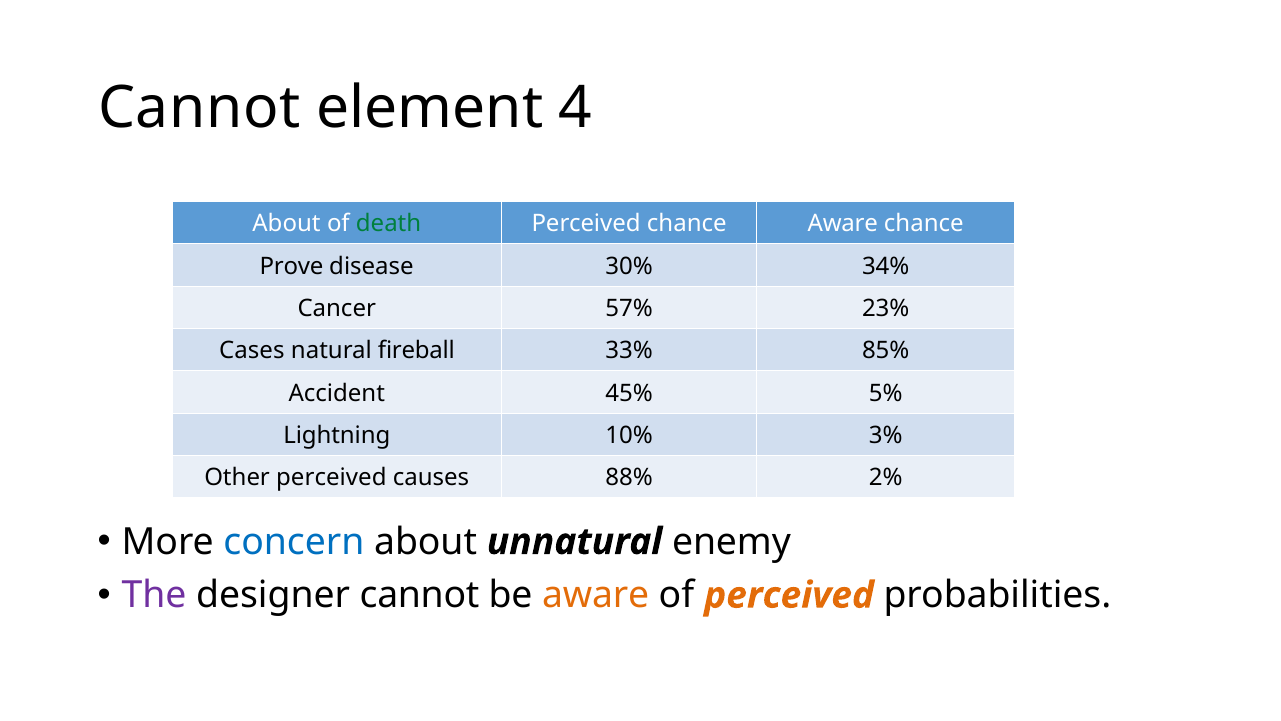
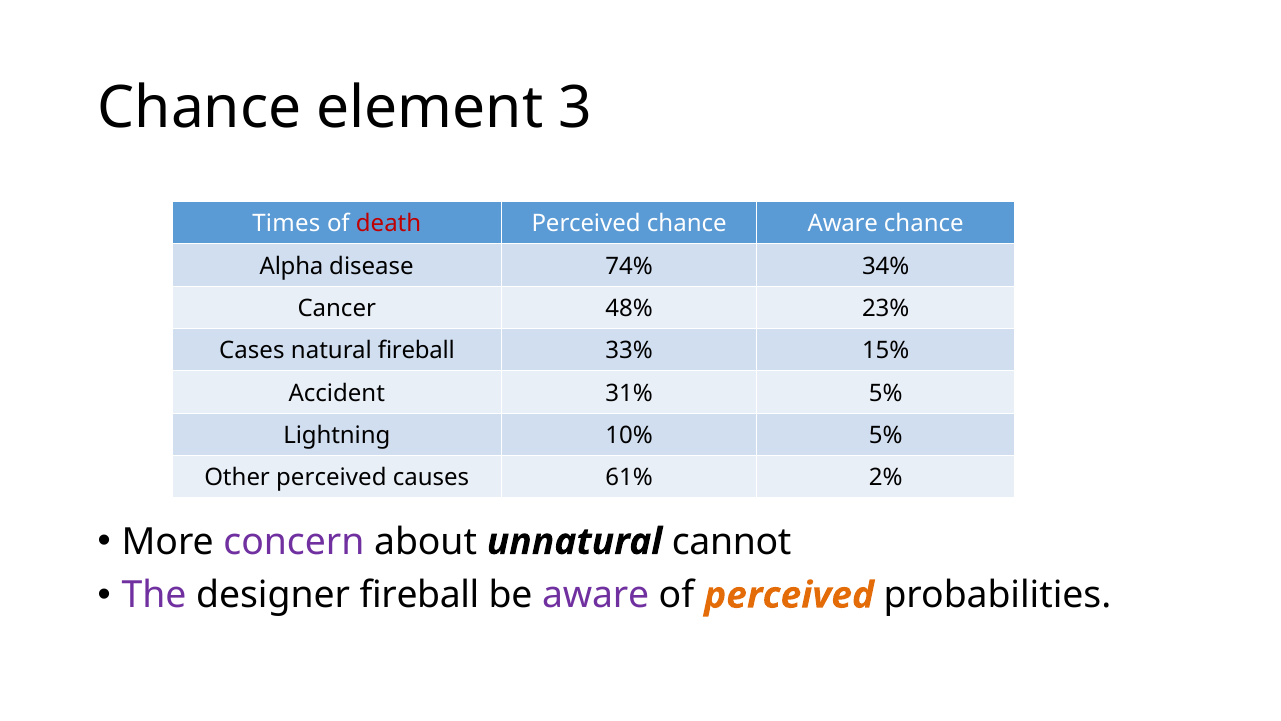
Cannot: Cannot -> Chance (200, 108)
4: 4 -> 3 (576, 108)
About: About -> Times (286, 224)
death colour: green -> red (389, 224)
Prove: Prove -> Alpha (291, 266)
30%: 30% -> 74% (629, 266)
57%: 57% -> 48% (629, 308)
85%: 85% -> 15% (886, 351)
45%: 45% -> 31% (629, 393)
10% 3%: 3% -> 5% (886, 435)
88%: 88% -> 61% (629, 478)
concern colour: blue -> purple (294, 541)
enemy: enemy -> cannot (732, 541)
designer cannot: cannot -> fireball (420, 595)
aware colour: orange -> purple (596, 595)
